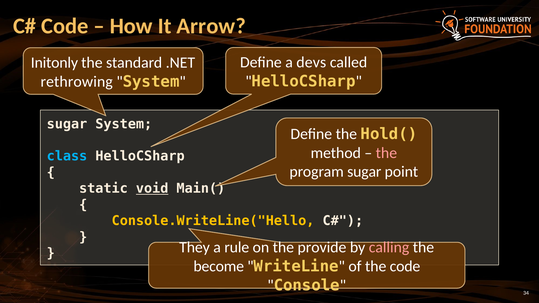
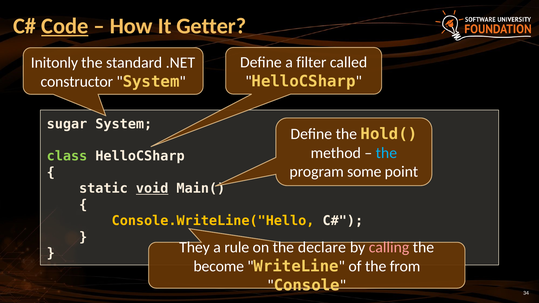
Code underline: none -> present (65, 26)
Arrow: Arrow -> Getter (211, 26)
devs: devs -> filter (311, 62)
rethrowing: rethrowing -> constructor (77, 82)
the colour: pink -> light blue (386, 153)
class colour: light blue -> light green (67, 156)
program sugar: sugar -> some (364, 172)
provide: provide -> declare (322, 248)
the code: code -> from (405, 267)
